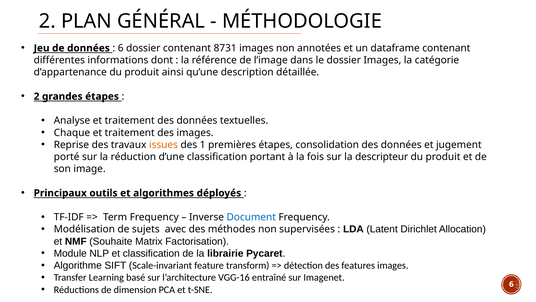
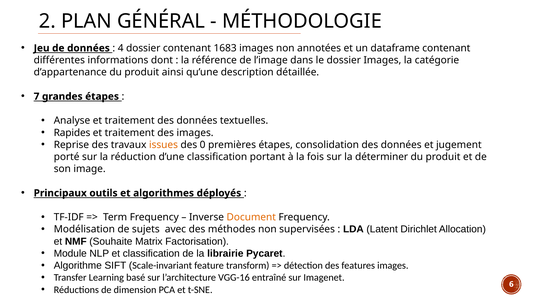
6: 6 -> 4 (121, 48)
8731: 8731 -> 1683 (225, 48)
2: 2 -> 7 (37, 96)
Chaque: Chaque -> Rapides (72, 132)
1: 1 -> 0 (203, 145)
descripteur: descripteur -> déterminer (382, 157)
Document colour: blue -> orange (251, 217)
